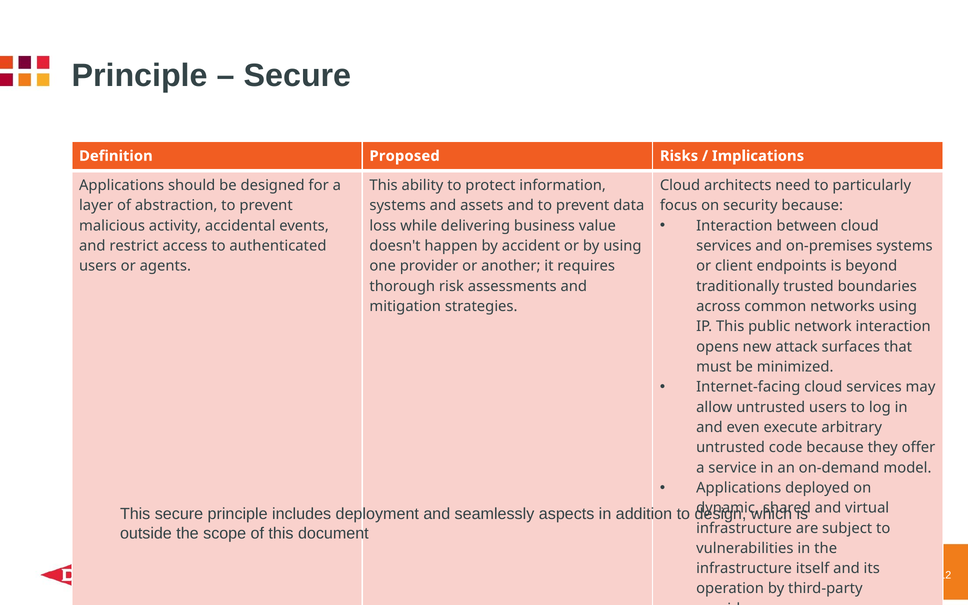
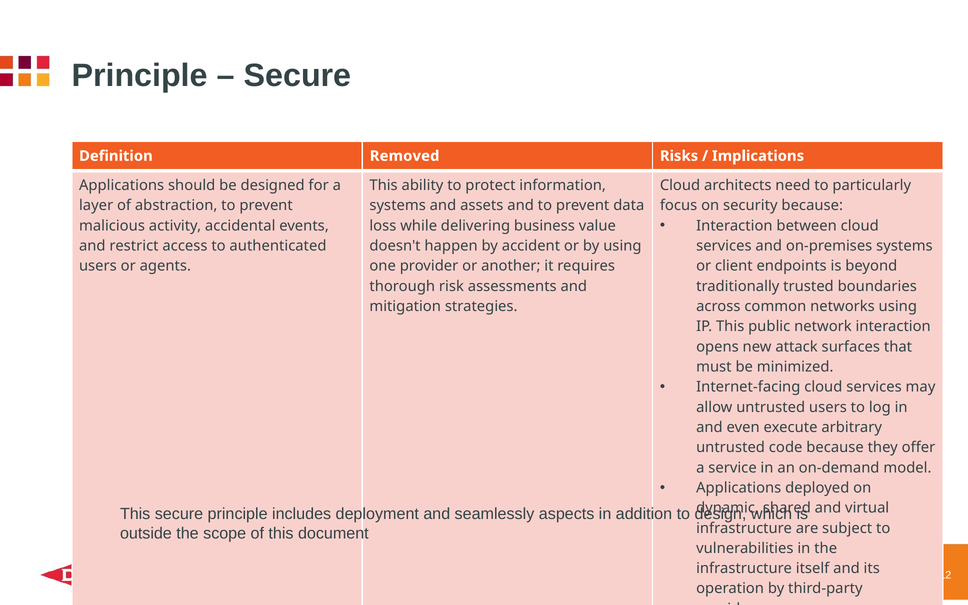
Proposed: Proposed -> Removed (405, 156)
